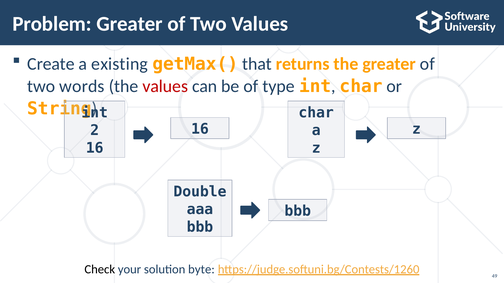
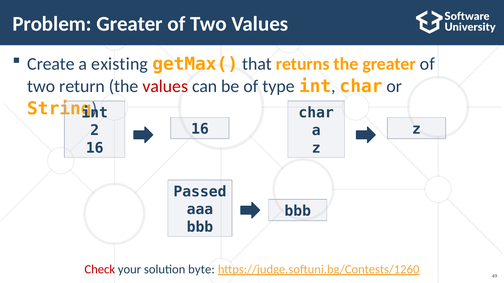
words: words -> return (82, 86)
Double: Double -> Passed (200, 192)
Check colour: black -> red (100, 270)
